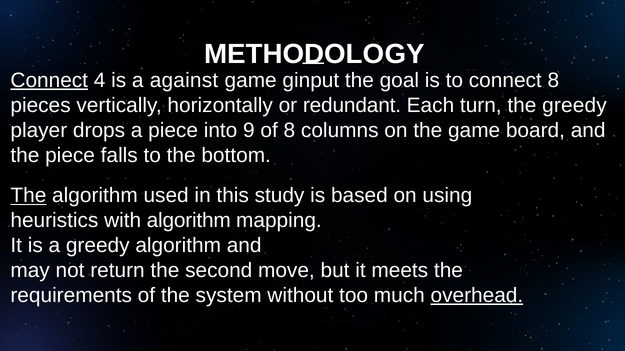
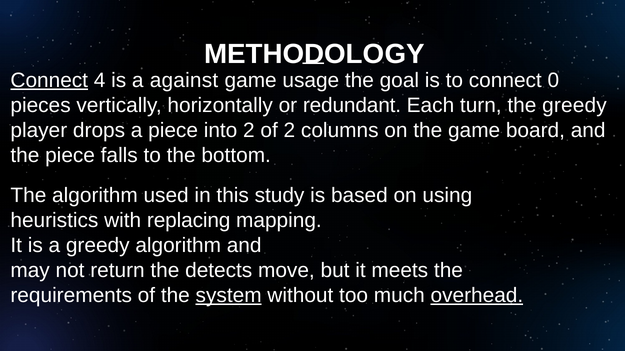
ginput: ginput -> usage (311, 80)
connect 8: 8 -> 0 (553, 80)
into 9: 9 -> 2 (249, 130)
of 8: 8 -> 2 (289, 130)
The underline: present -> none (28, 196)
with algorithm: algorithm -> replacing (189, 221)
second: second -> detects (219, 271)
system underline: none -> present (229, 296)
